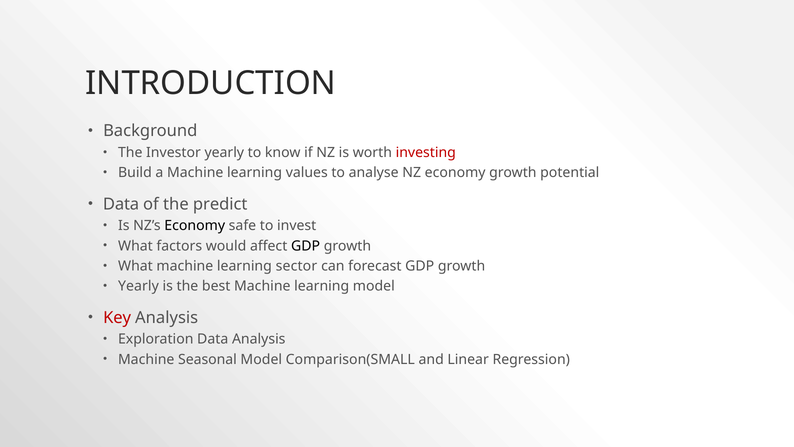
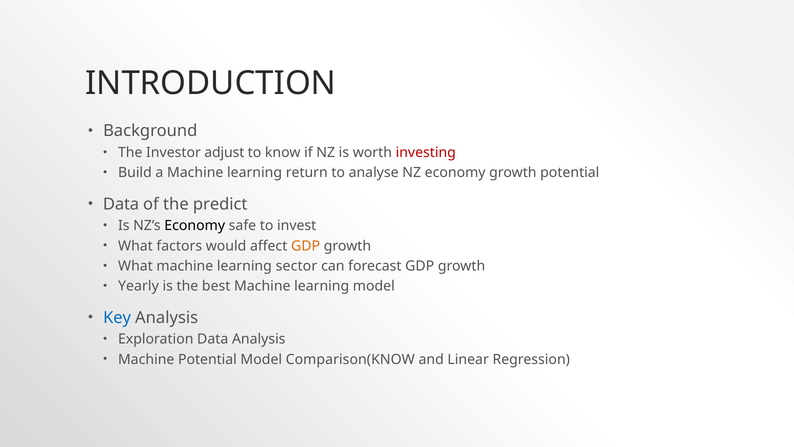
Investor yearly: yearly -> adjust (224, 152)
values: values -> return (307, 173)
GDP colour: black -> orange (306, 246)
Key colour: red -> blue (117, 317)
Machine Seasonal: Seasonal -> Potential (207, 359)
Comparison(SMALL: Comparison(SMALL -> Comparison(KNOW (350, 359)
